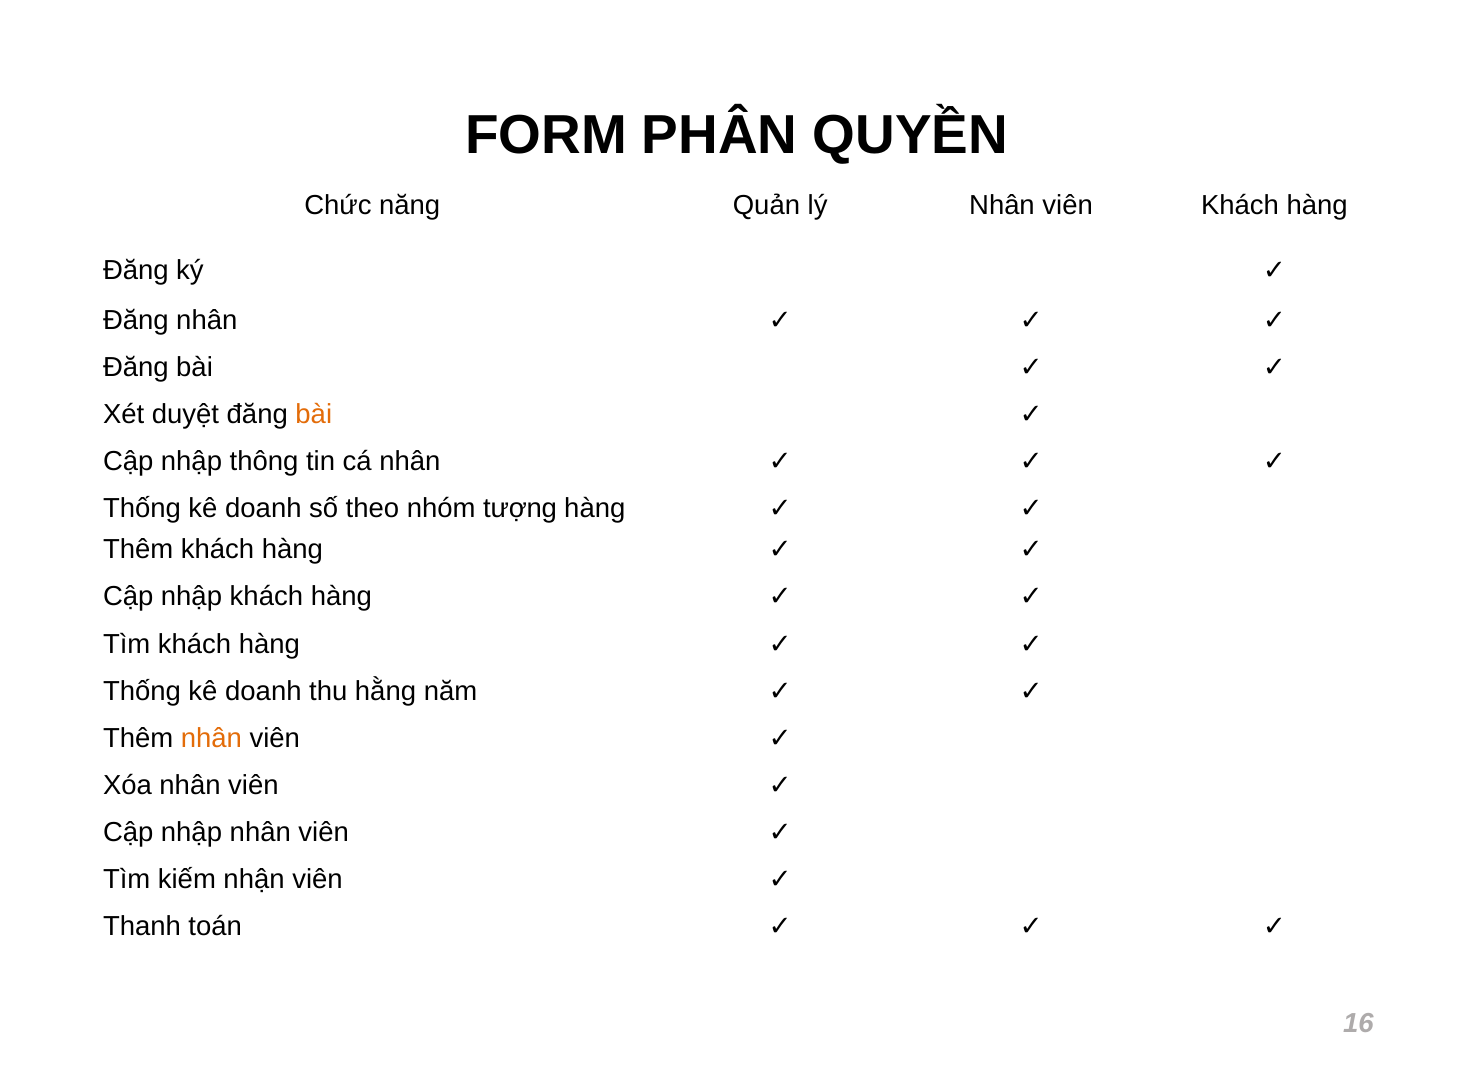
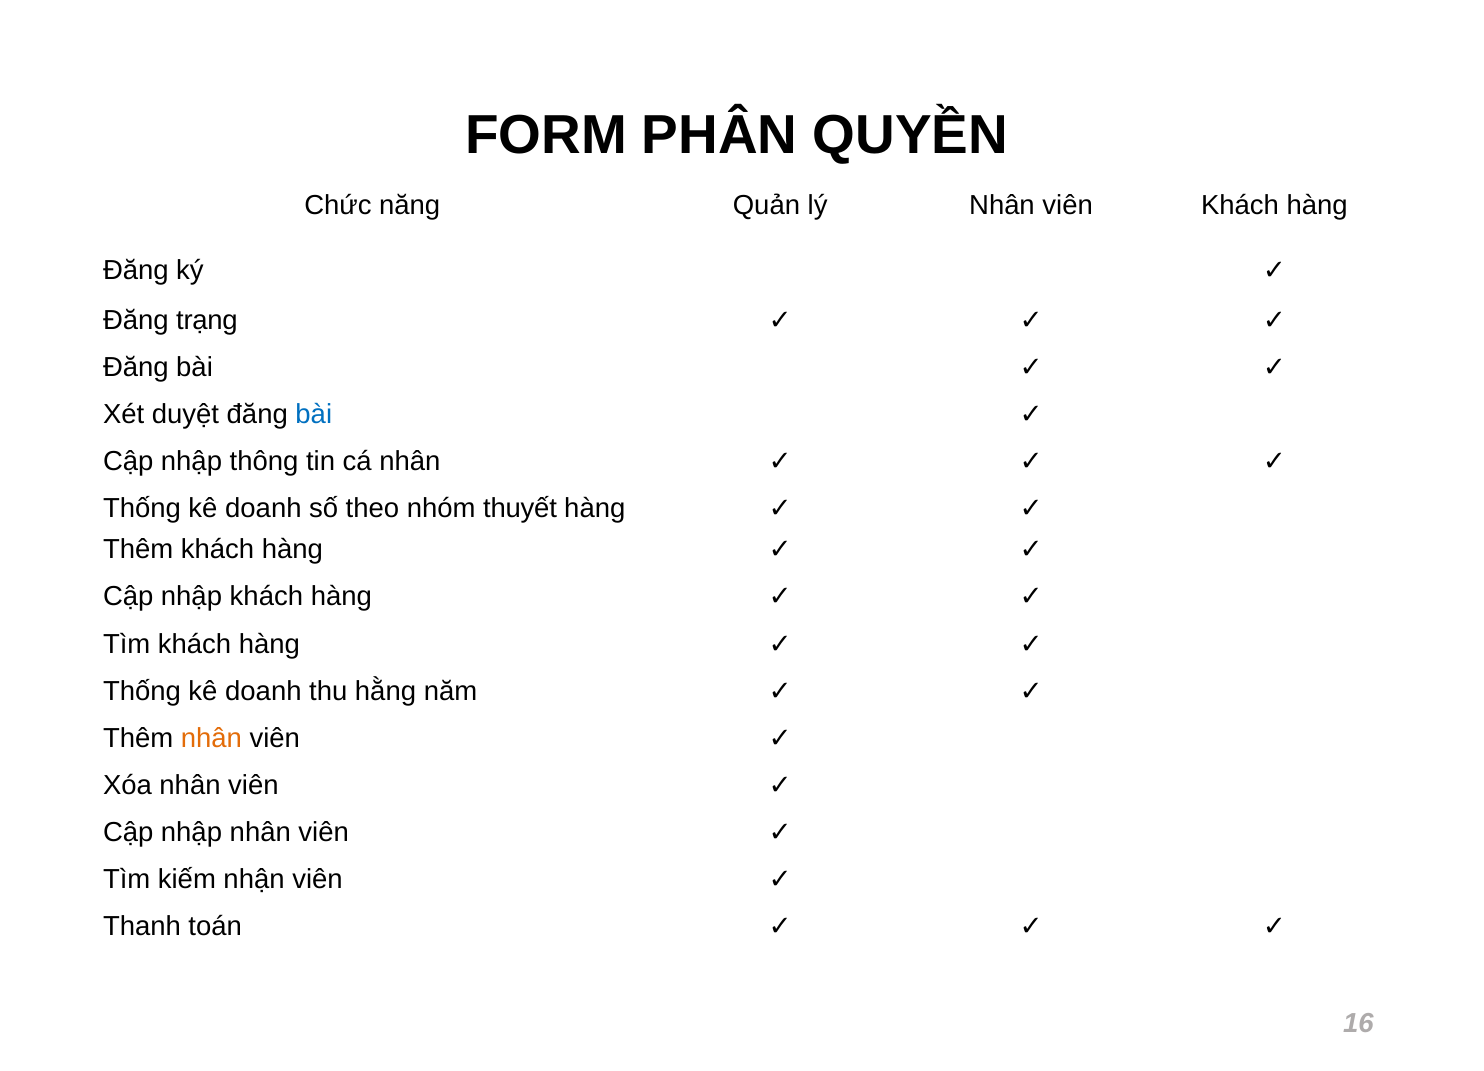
Đăng nhân: nhân -> trạng (207, 320)
bài colour: orange -> blue (314, 415)
tượng: tượng -> thuyết (520, 509)
